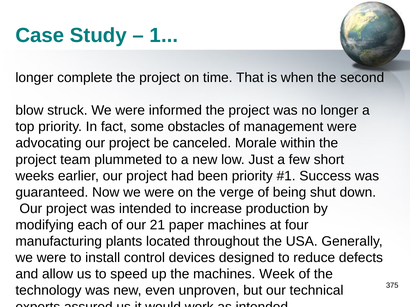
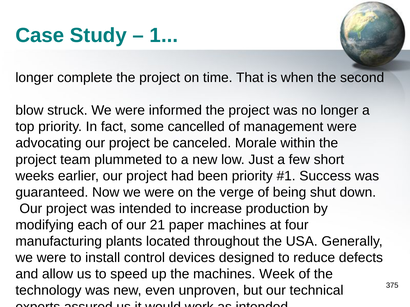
obstacles: obstacles -> cancelled (196, 127)
